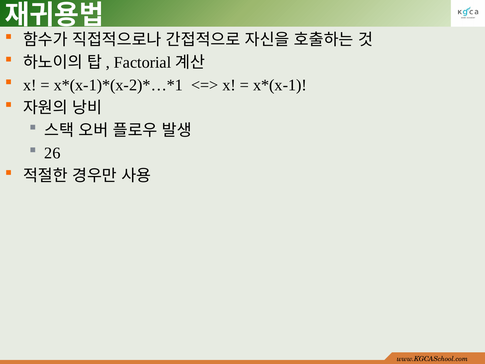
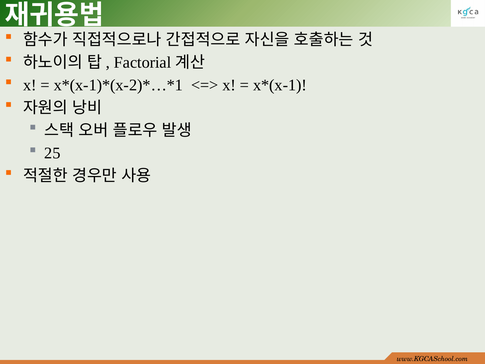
26: 26 -> 25 (52, 153)
